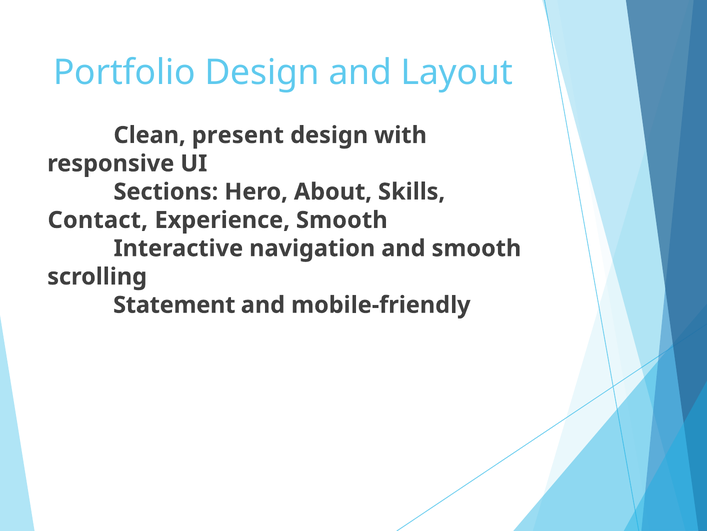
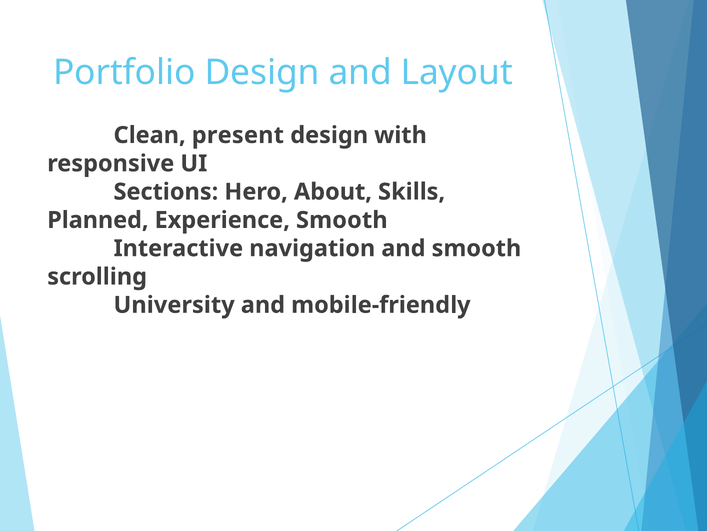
Contact: Contact -> Planned (98, 220)
Statement: Statement -> University (174, 305)
